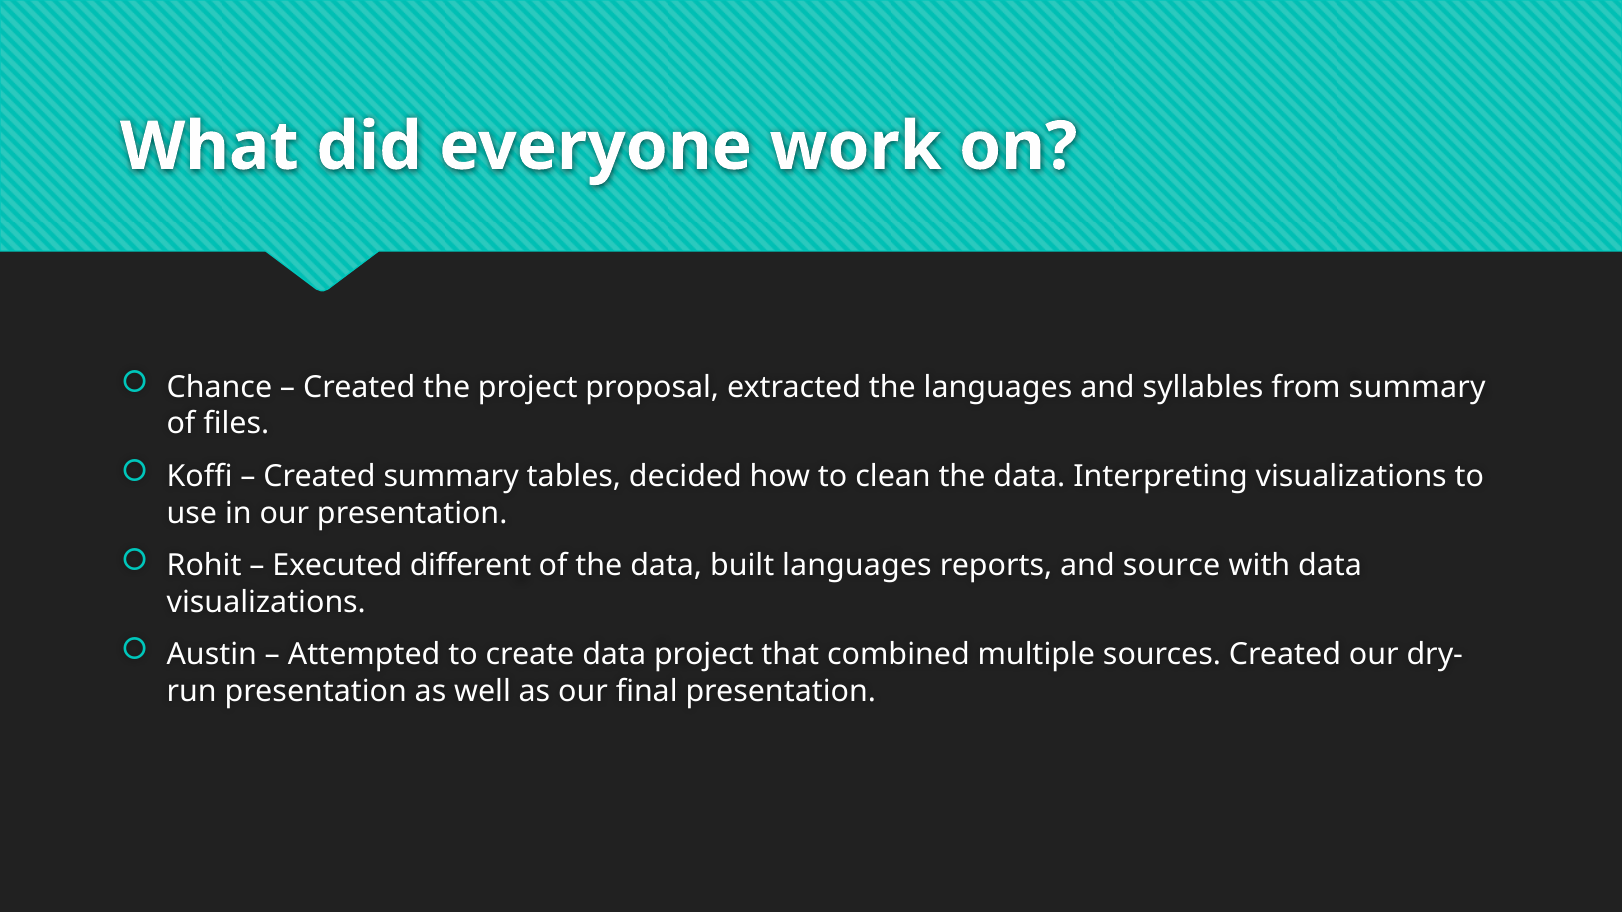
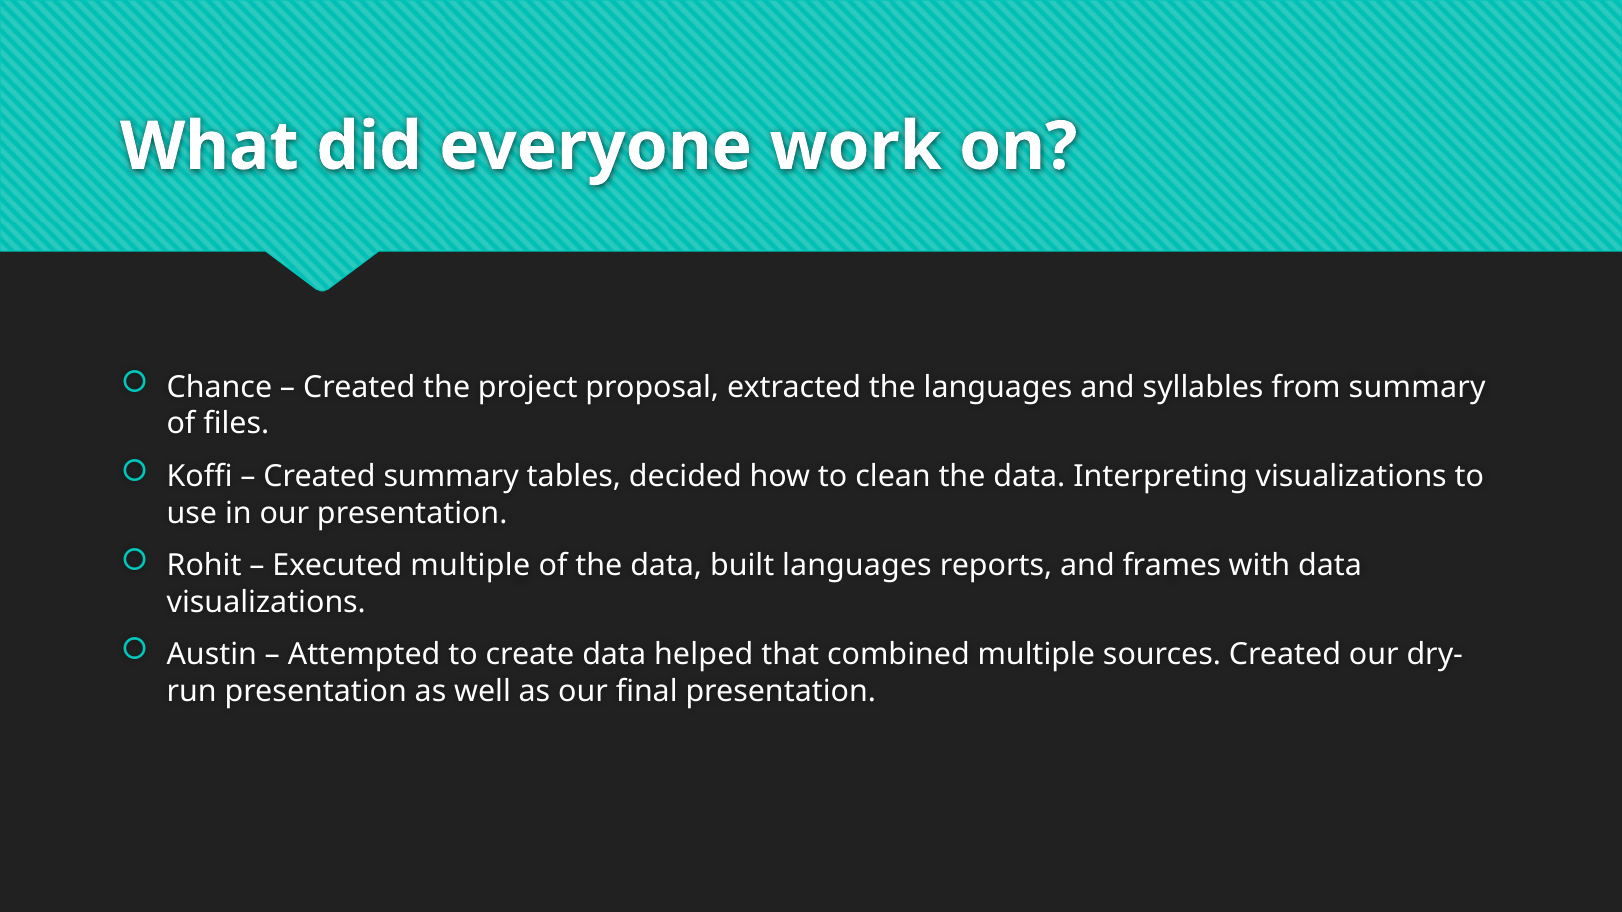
Executed different: different -> multiple (470, 566)
source: source -> frames (1172, 566)
data project: project -> helped (704, 655)
